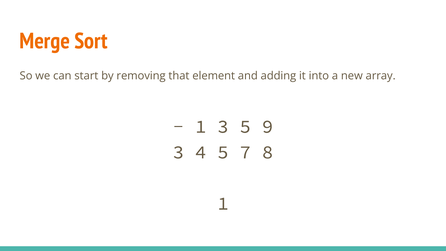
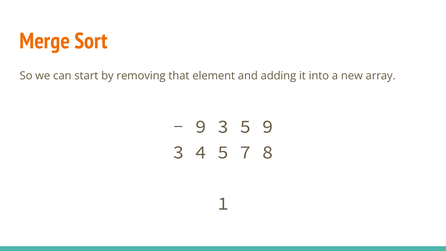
1: 1 -> 9 (201, 127)
